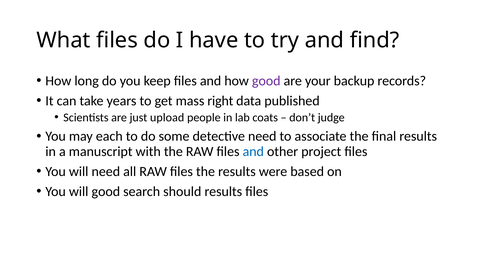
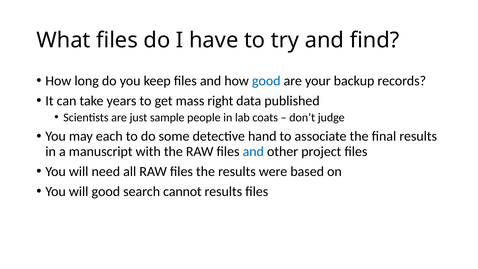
good colour: purple -> blue (266, 81)
upload: upload -> sample (167, 117)
detective need: need -> hand (262, 136)
should: should -> cannot (182, 191)
